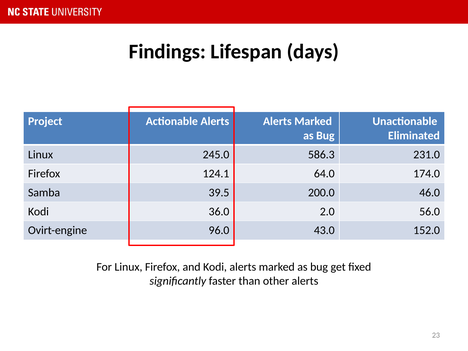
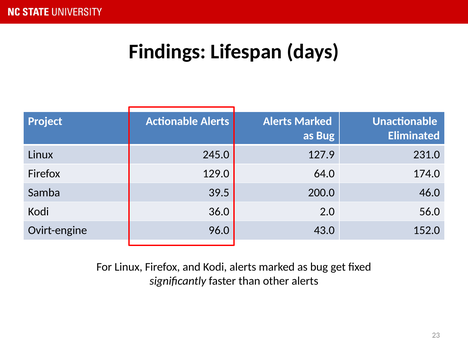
586.3: 586.3 -> 127.9 (321, 155)
124.1: 124.1 -> 129.0 (216, 174)
